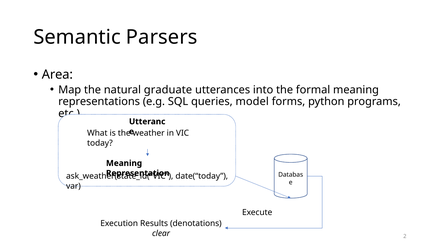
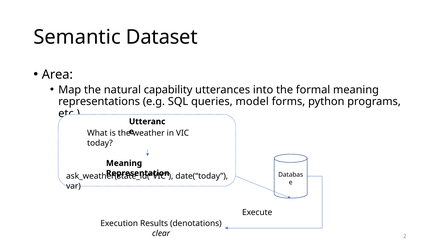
Parsers: Parsers -> Dataset (162, 37)
graduate: graduate -> capability (168, 90)
